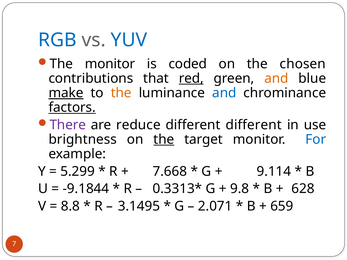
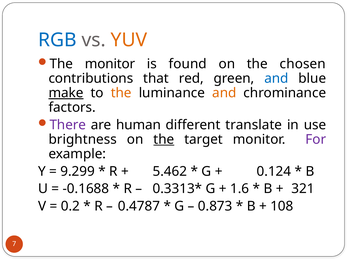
YUV colour: blue -> orange (129, 40)
coded: coded -> found (188, 64)
red underline: present -> none (191, 78)
and colour: orange -> blue (276, 78)
and colour: blue -> orange (224, 93)
factors underline: present -> none (72, 108)
reduce: reduce -> human (139, 125)
different different: different -> translate (254, 125)
For colour: blue -> purple (316, 140)
5.299: 5.299 -> 9.299 (78, 172)
7.668: 7.668 -> 5.462 (170, 172)
9.114: 9.114 -> 0.124 (274, 172)
-9.1844: -9.1844 -> -0.1688 (86, 189)
9.8: 9.8 -> 1.6 (240, 189)
628: 628 -> 321 (303, 189)
8.8: 8.8 -> 0.2 (70, 206)
3.1495: 3.1495 -> 0.4787 (139, 206)
2.071: 2.071 -> 0.873 (215, 206)
659: 659 -> 108 (282, 206)
